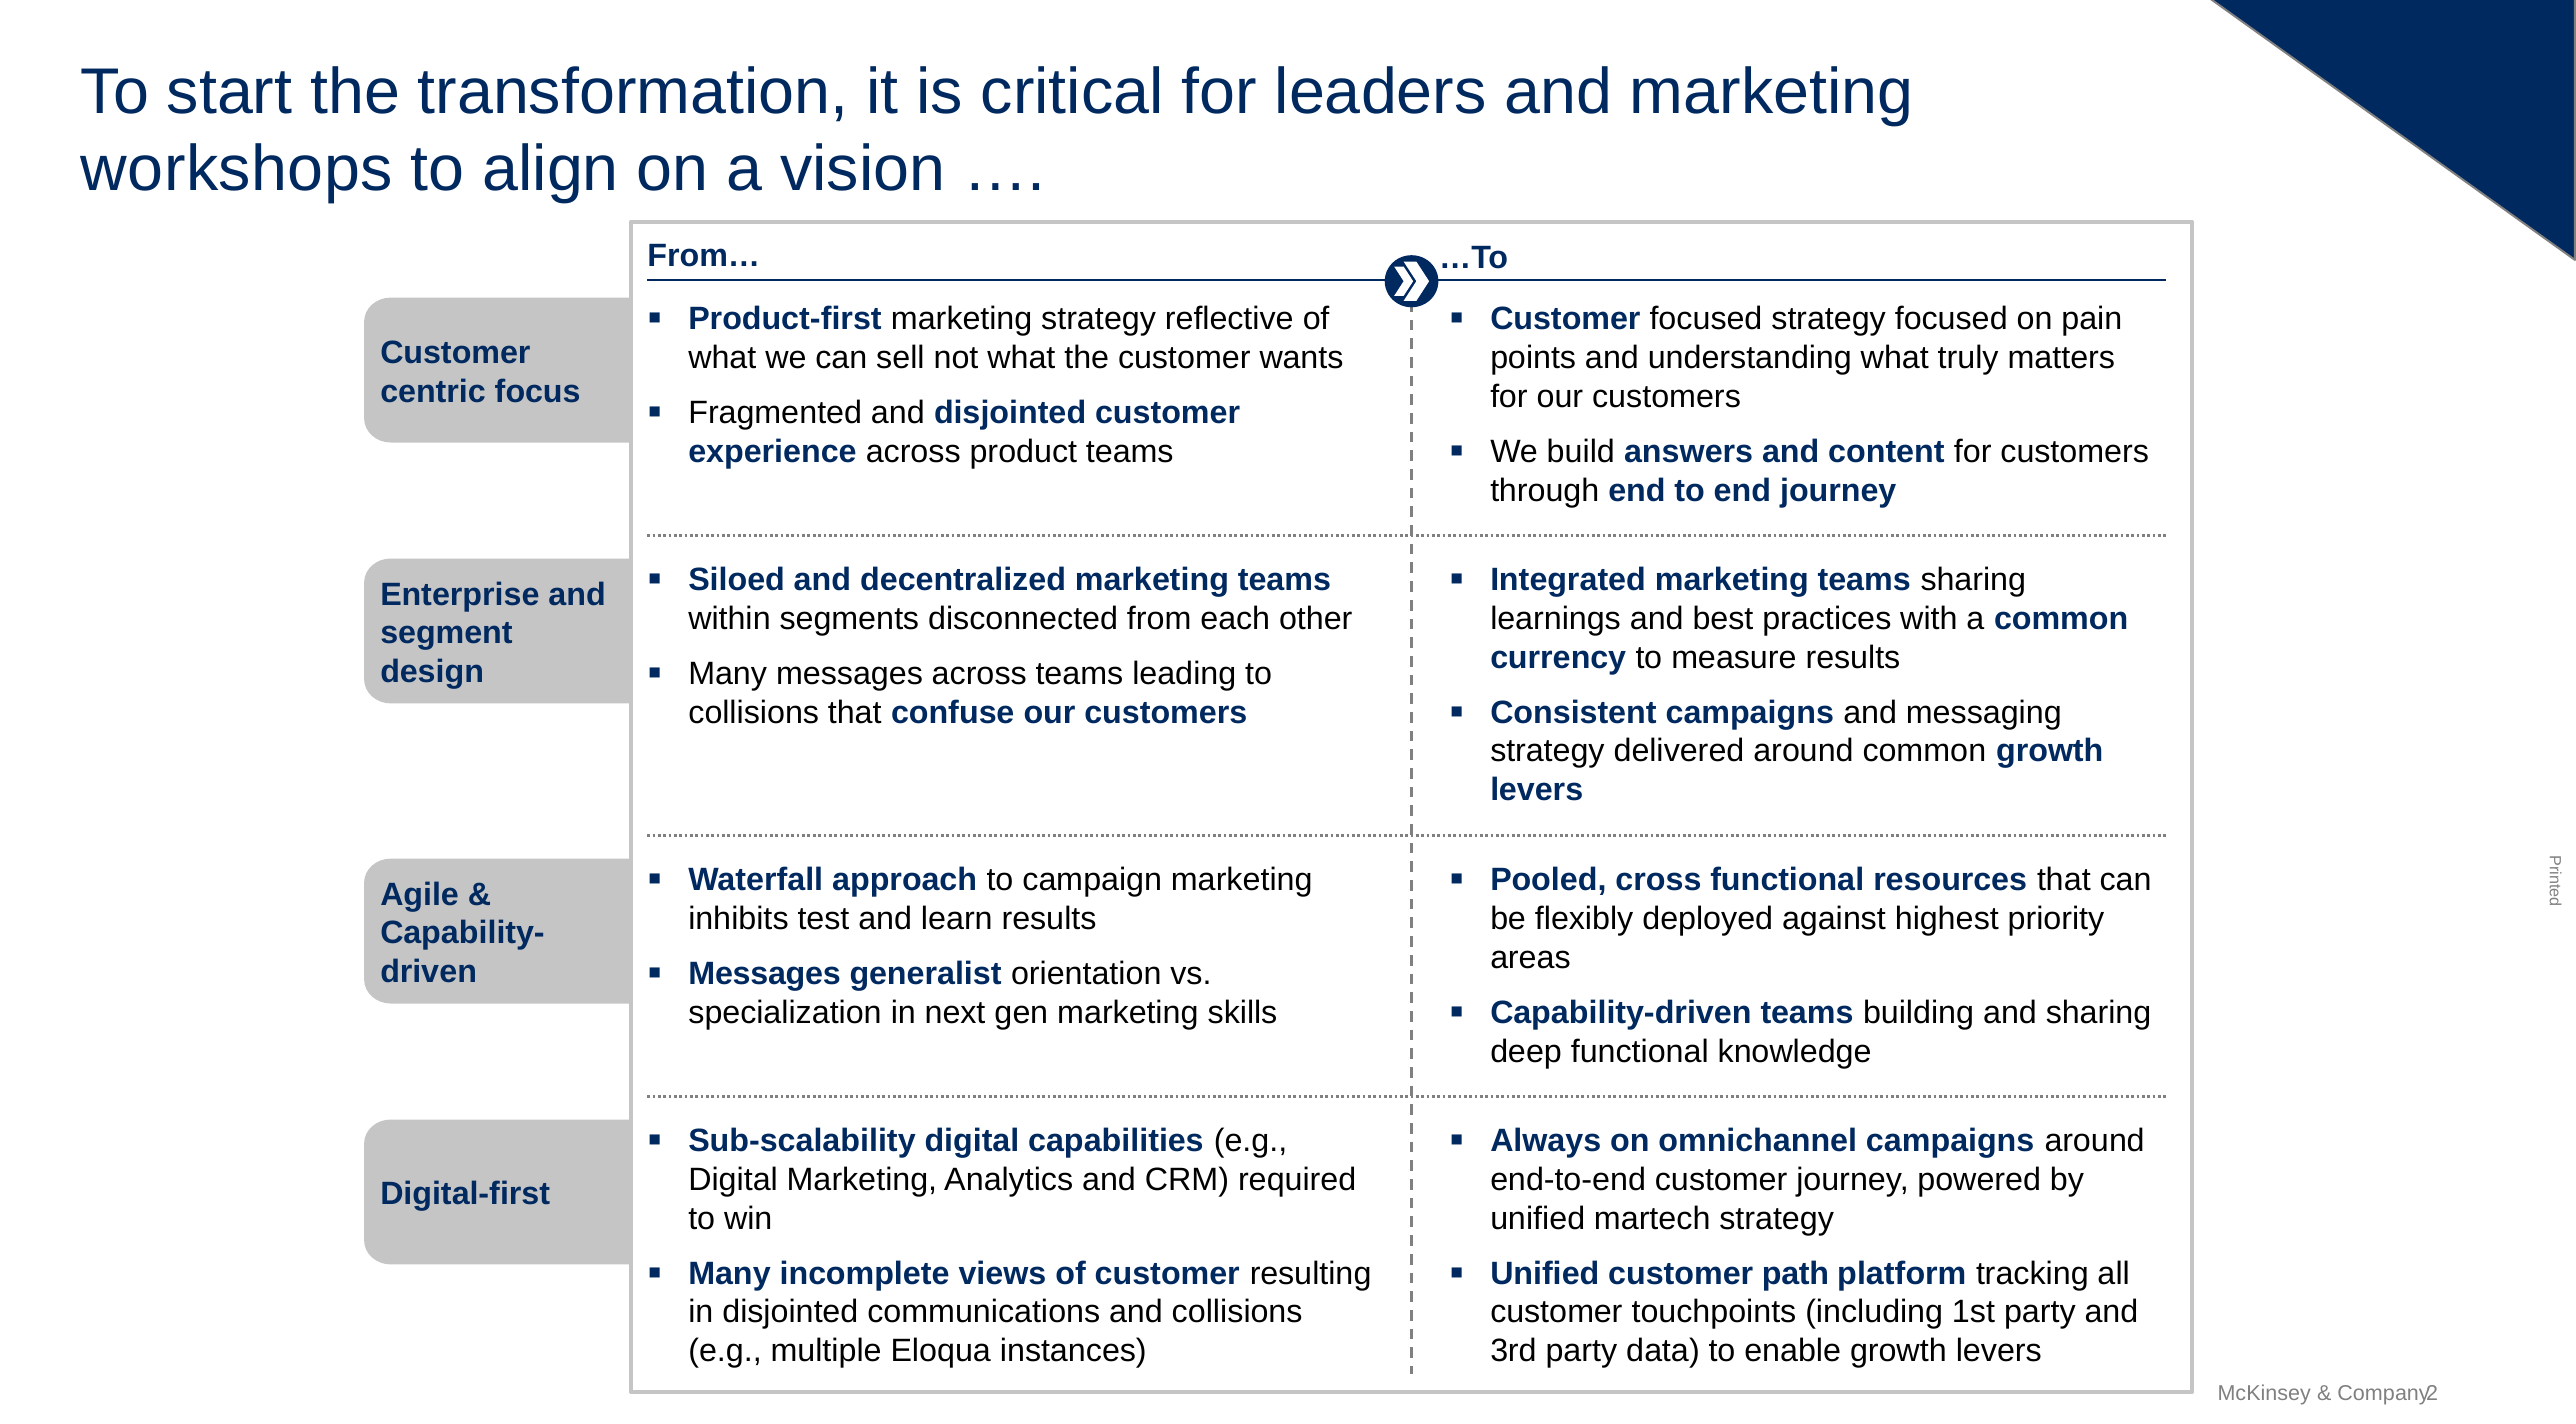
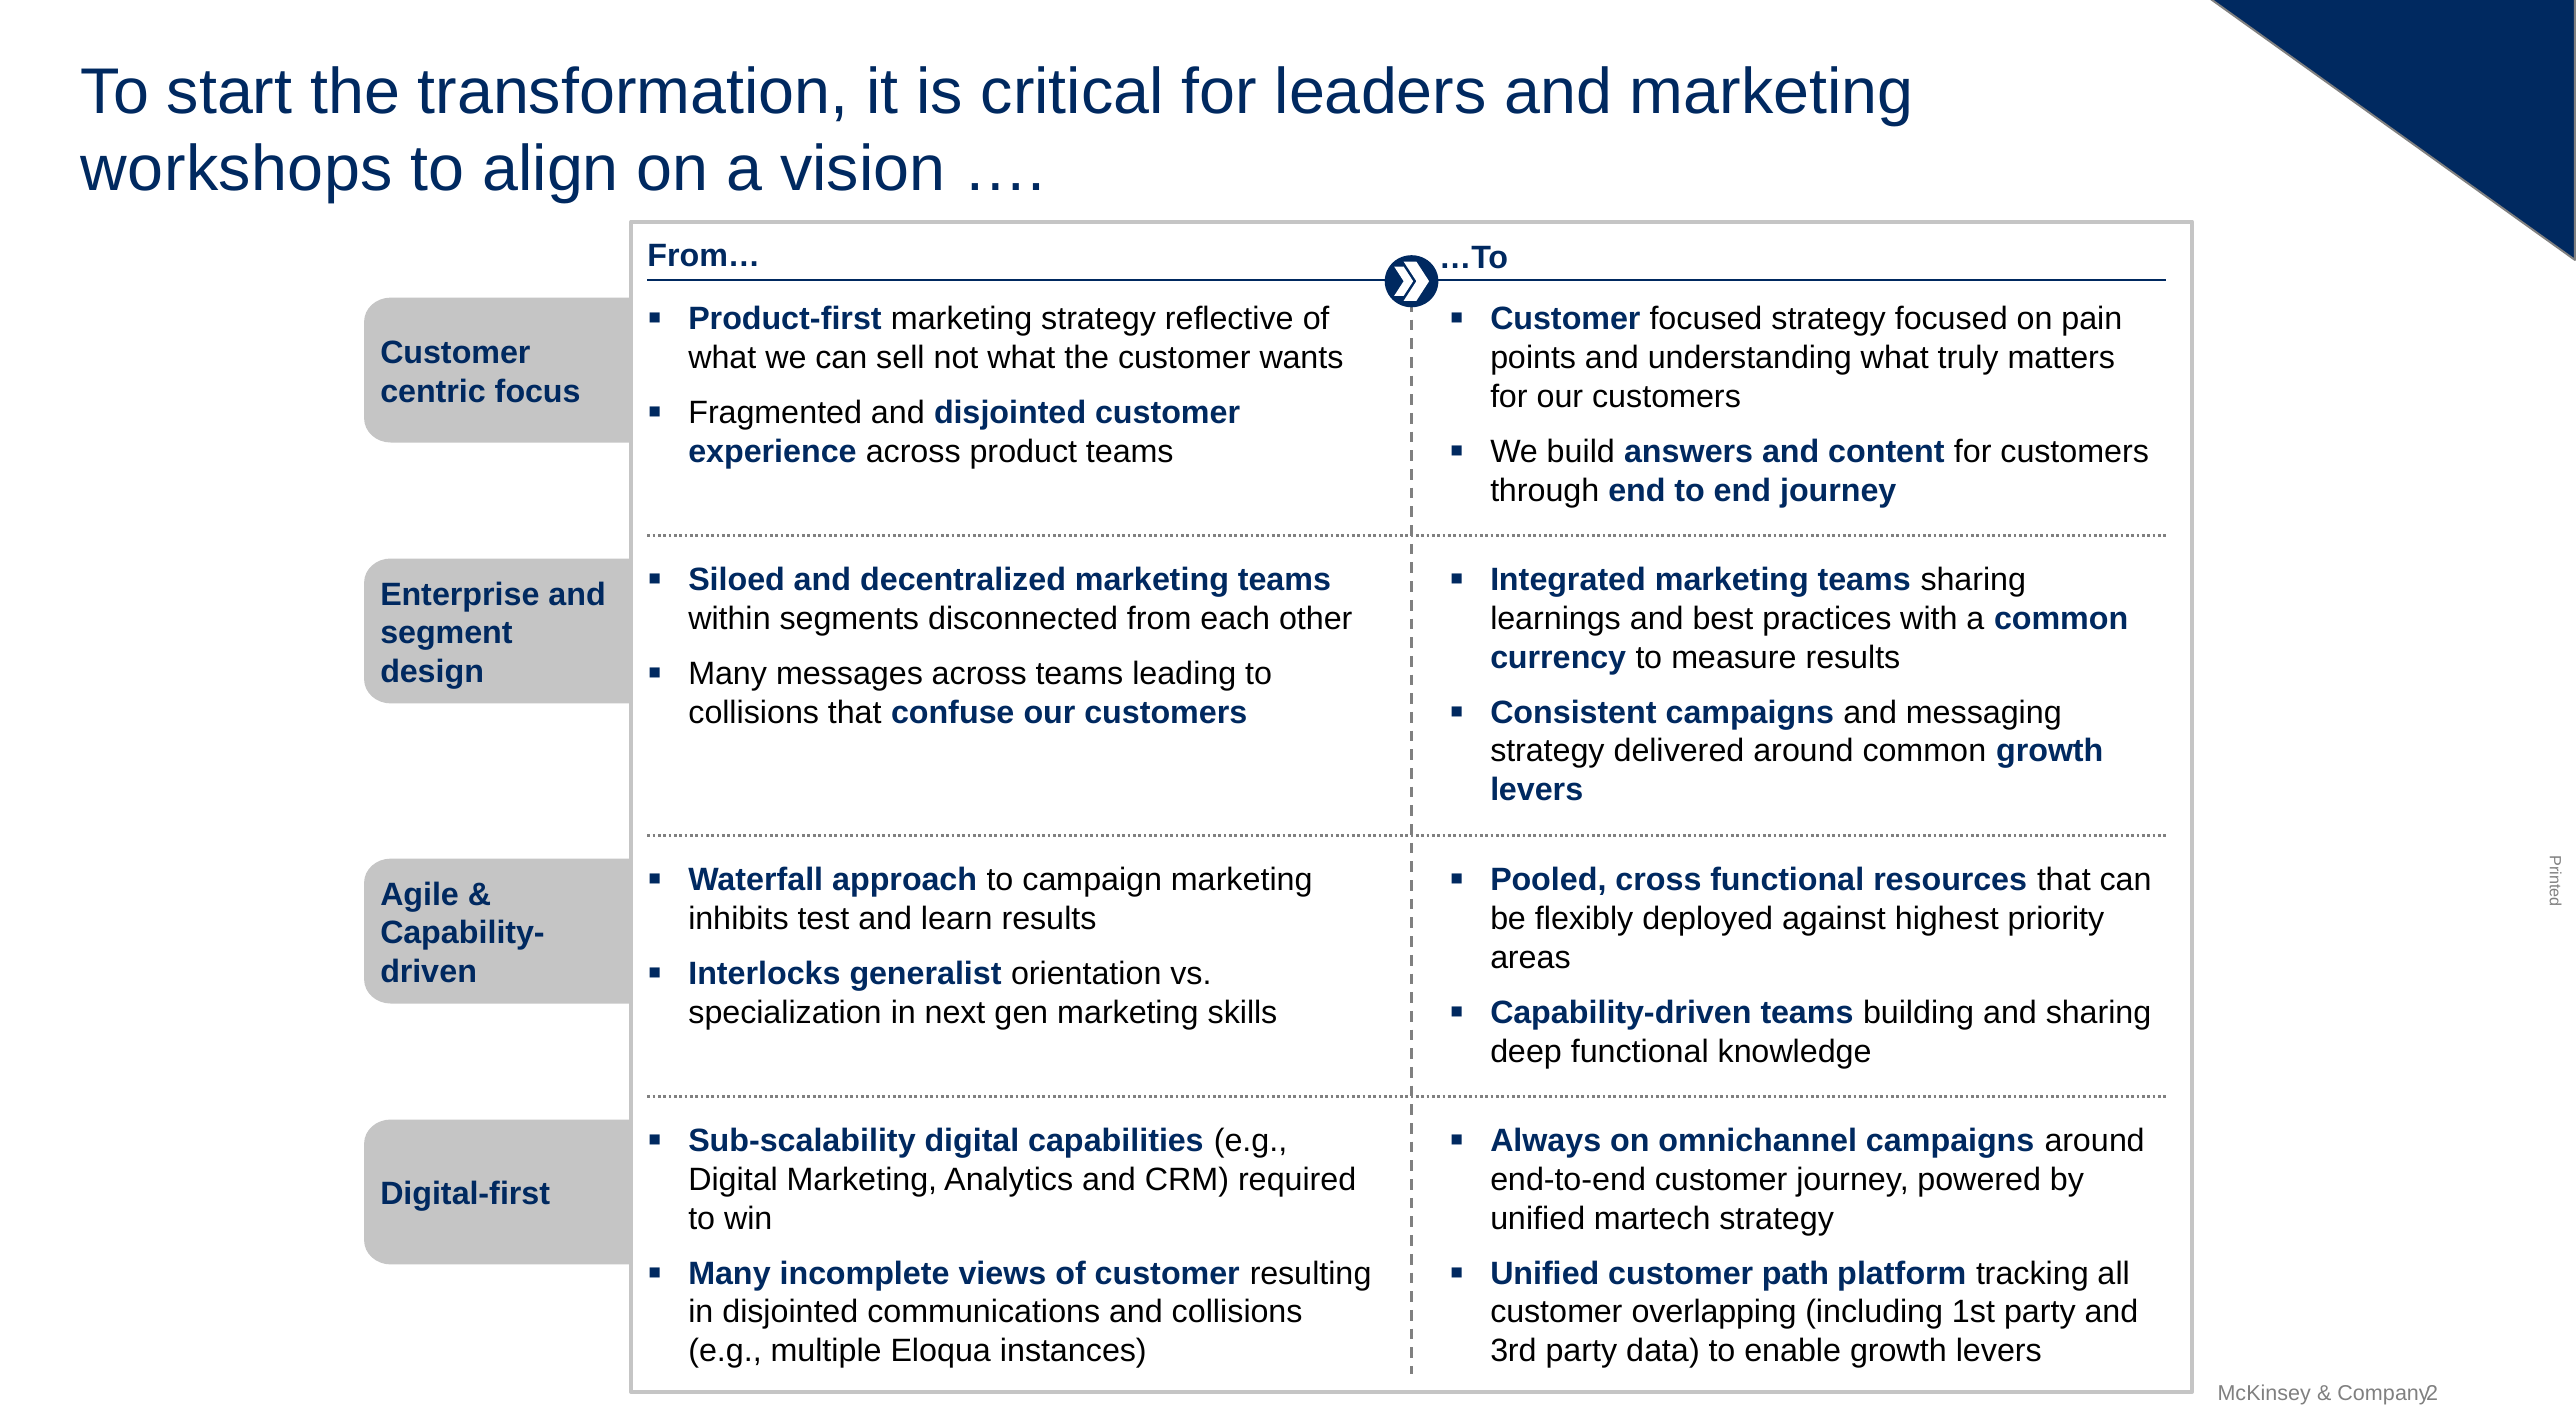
Messages: Messages -> Interlocks (764, 974)
touchpoints: touchpoints -> overlapping (1714, 1312)
